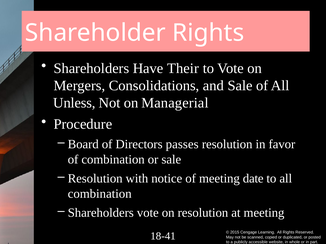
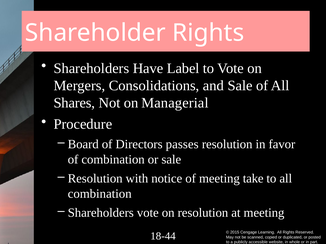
Their: Their -> Label (183, 68)
Unless: Unless -> Shares (74, 103)
date: date -> take (253, 179)
18-41: 18-41 -> 18-44 (163, 236)
